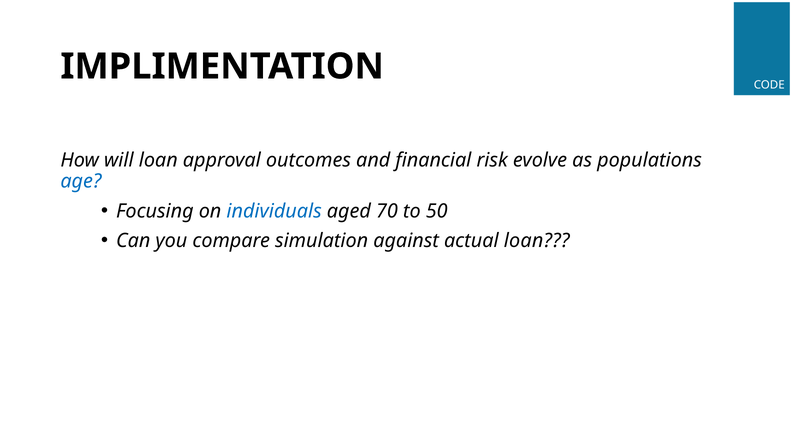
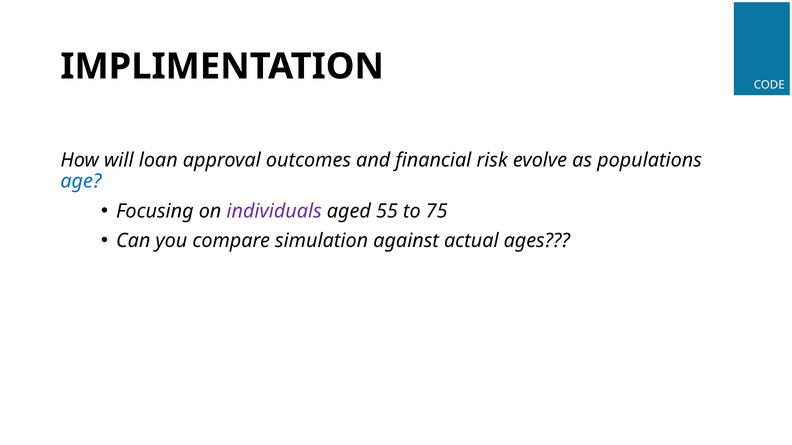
individuals colour: blue -> purple (274, 211)
70: 70 -> 55 (387, 211)
50: 50 -> 75 (437, 211)
actual loan: loan -> ages (537, 241)
